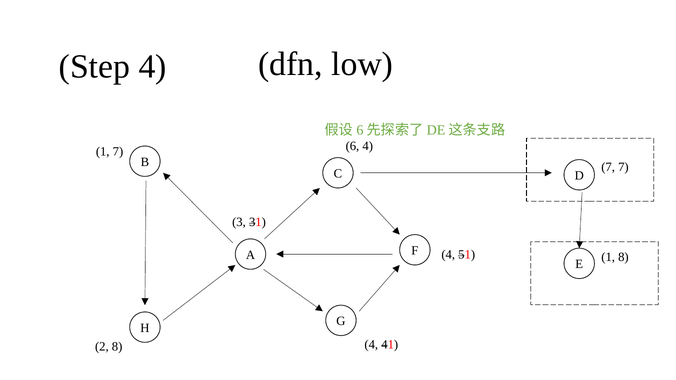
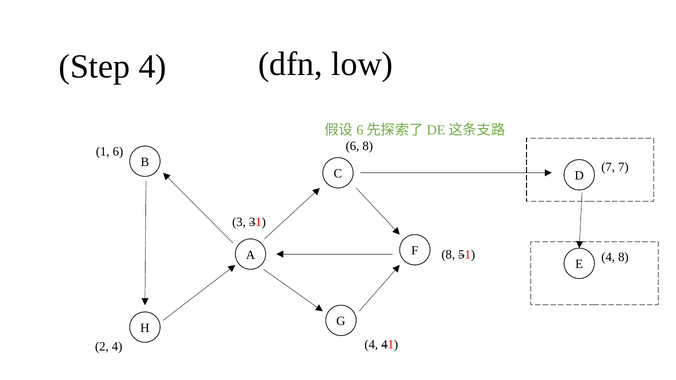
6 4: 4 -> 8 (368, 146)
1 7: 7 -> 6 (118, 152)
4: 4 -> 8 (448, 255)
1: 1 -> 4 (608, 257)
2 8: 8 -> 4 (117, 347)
